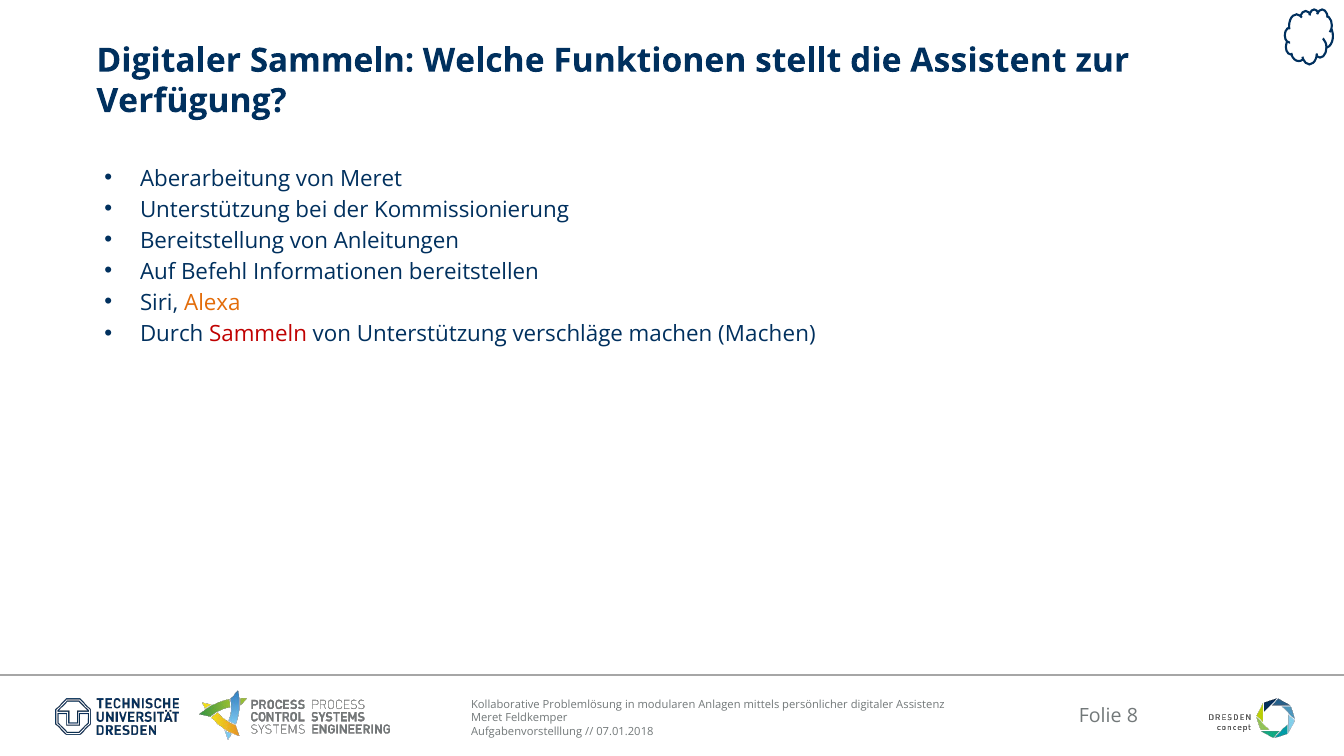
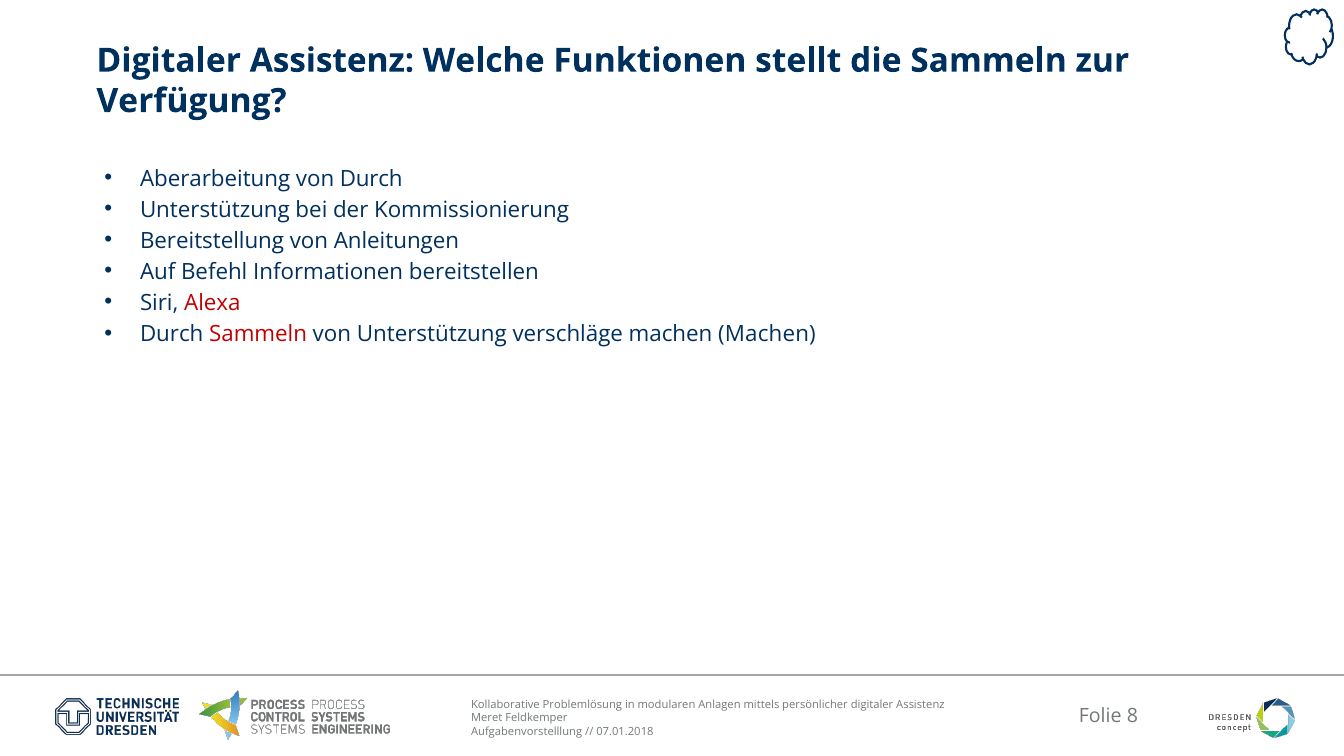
Sammeln: Sammeln -> Assistenz (332, 61)
die Assistent: Assistent -> Sammeln (989, 61)
von Meret: Meret -> Durch (371, 179)
Alexa colour: orange -> red (212, 303)
